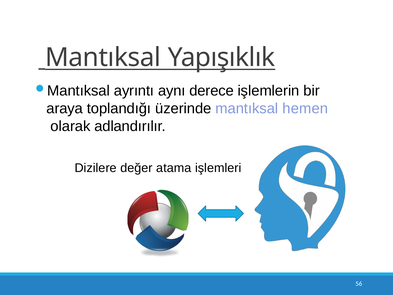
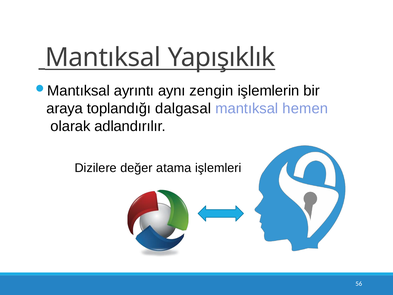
derece: derece -> zengin (211, 91)
üzerinde: üzerinde -> dalgasal (183, 108)
